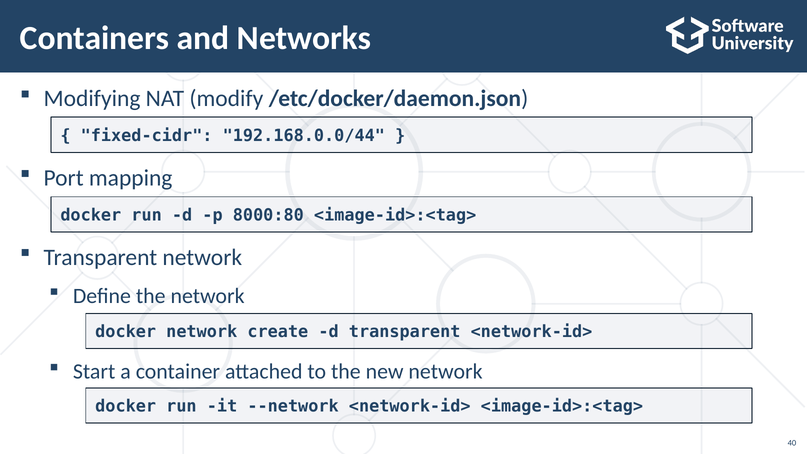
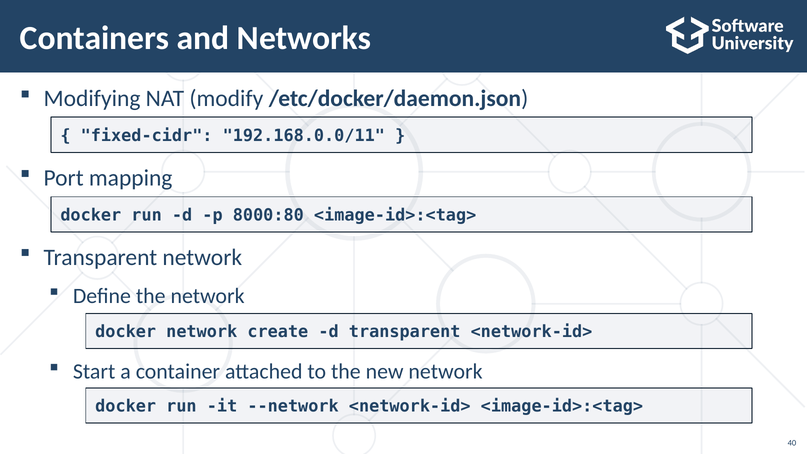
192.168.0.0/44: 192.168.0.0/44 -> 192.168.0.0/11 (304, 136)
